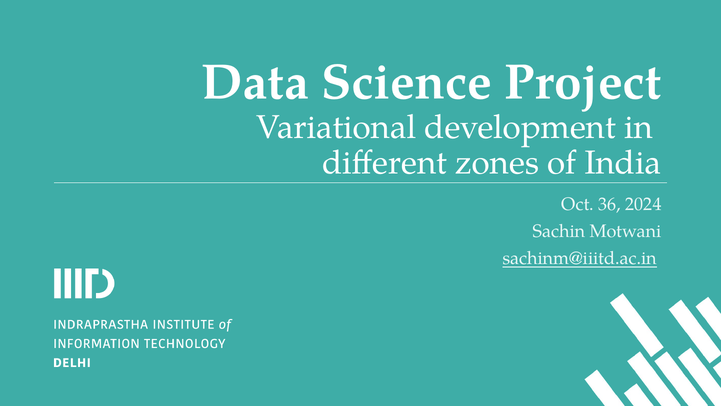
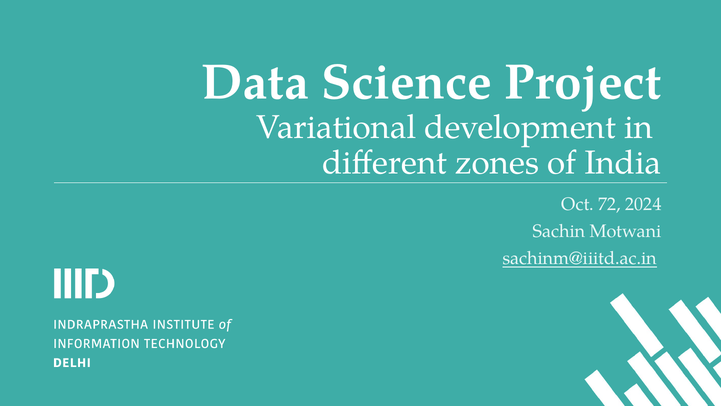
36: 36 -> 72 (610, 204)
